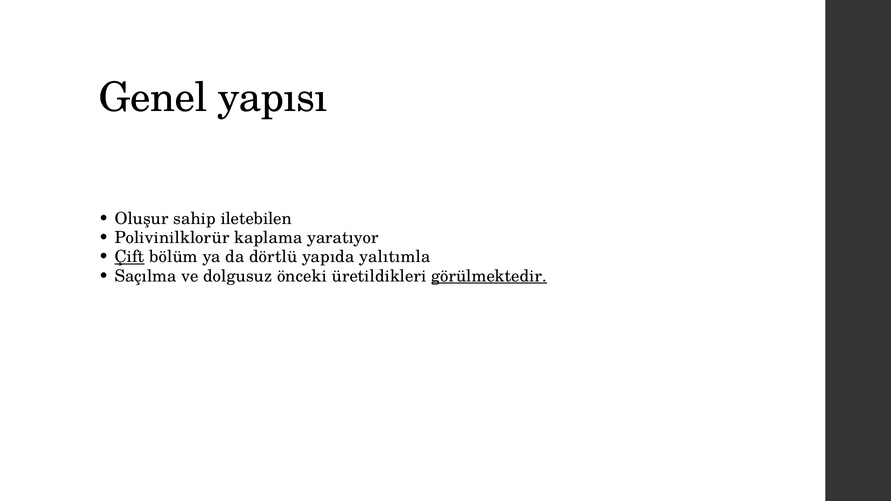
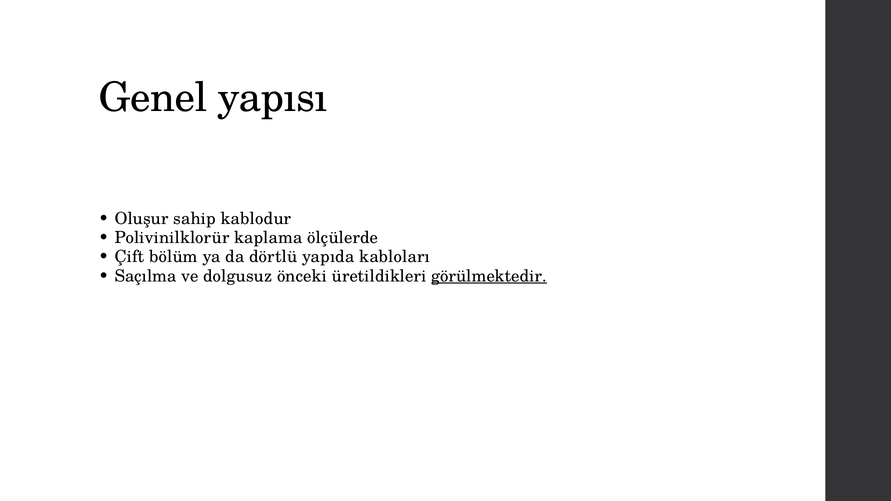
iletebilen: iletebilen -> kablodur (256, 219)
yaratıyor: yaratıyor -> ölçülerde (343, 238)
Çift underline: present -> none (130, 257)
yalıtımla: yalıtımla -> kabloları (395, 257)
